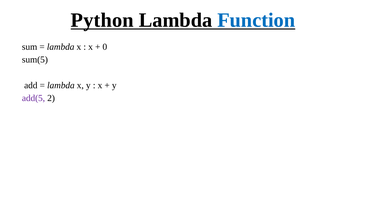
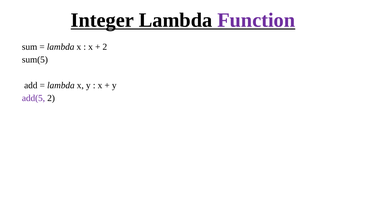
Python: Python -> Integer (102, 20)
Function colour: blue -> purple (256, 20)
0: 0 -> 2 (105, 47)
